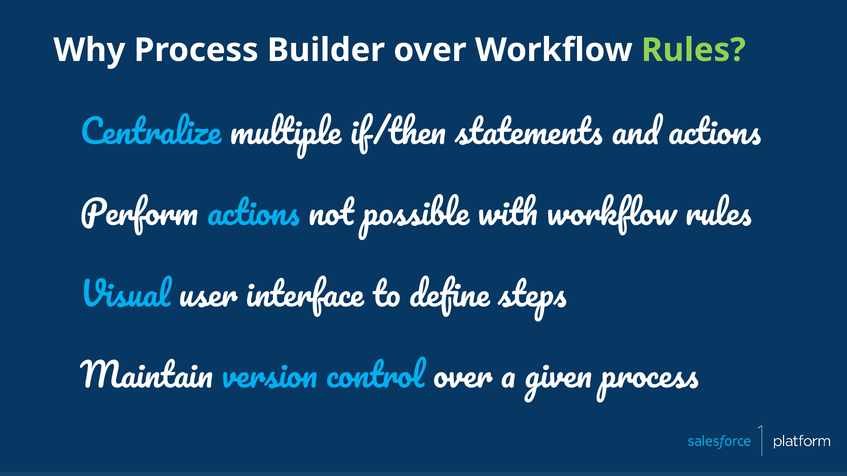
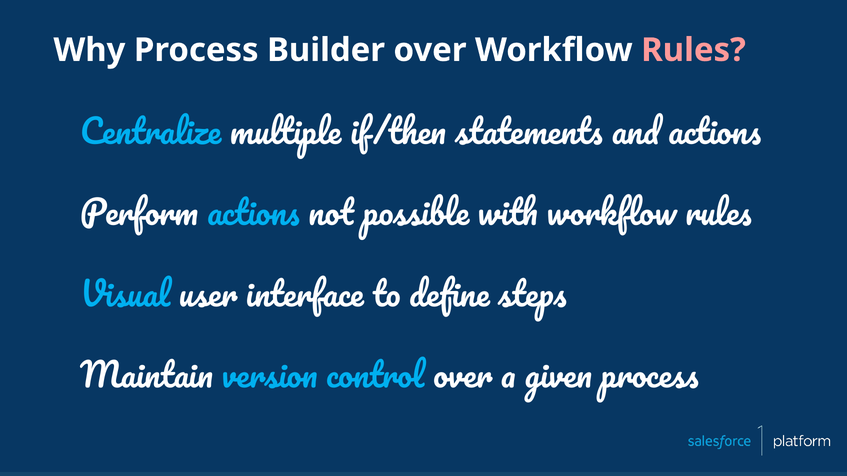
Rules colour: light green -> pink (693, 50)
